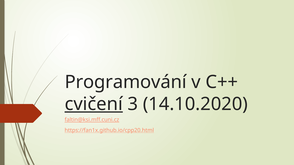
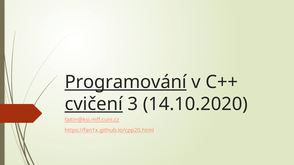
Programování underline: none -> present (126, 82)
